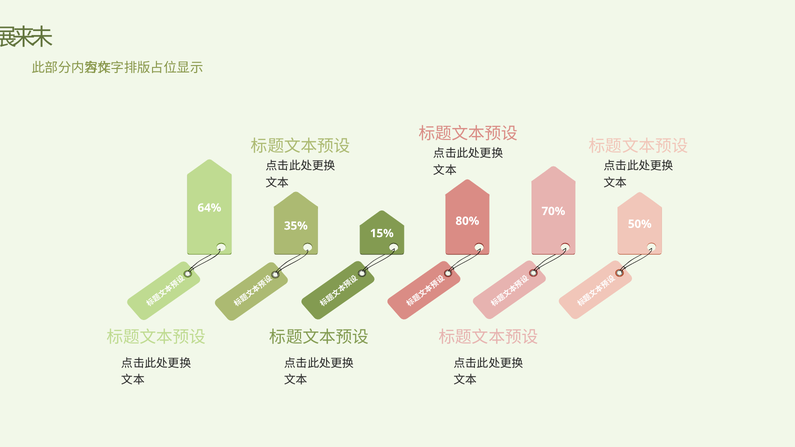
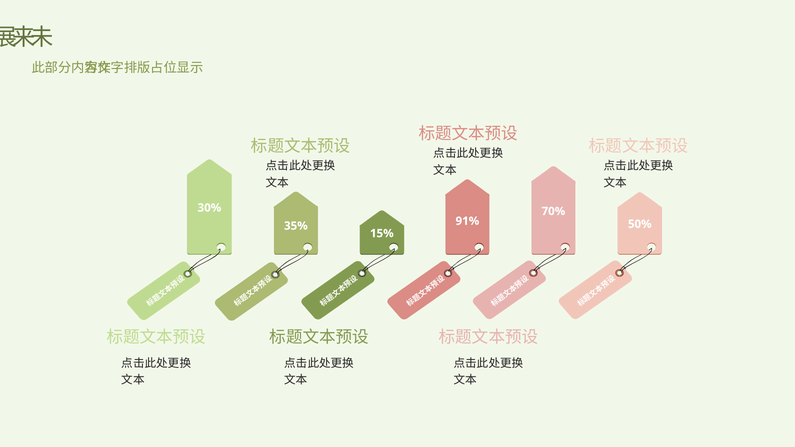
64%: 64% -> 30% (209, 208)
80%: 80% -> 91% (467, 221)
